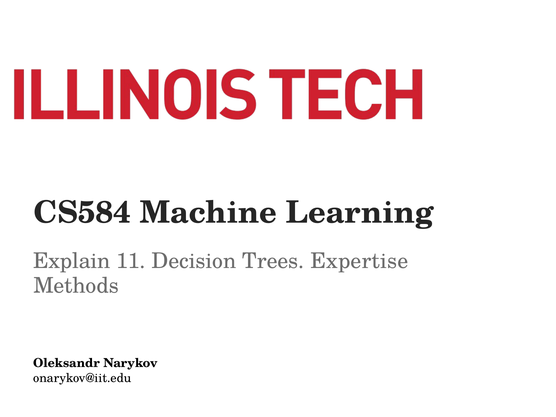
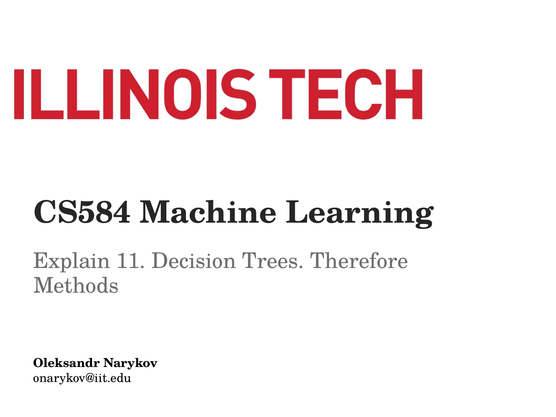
Expertise: Expertise -> Therefore (359, 261)
